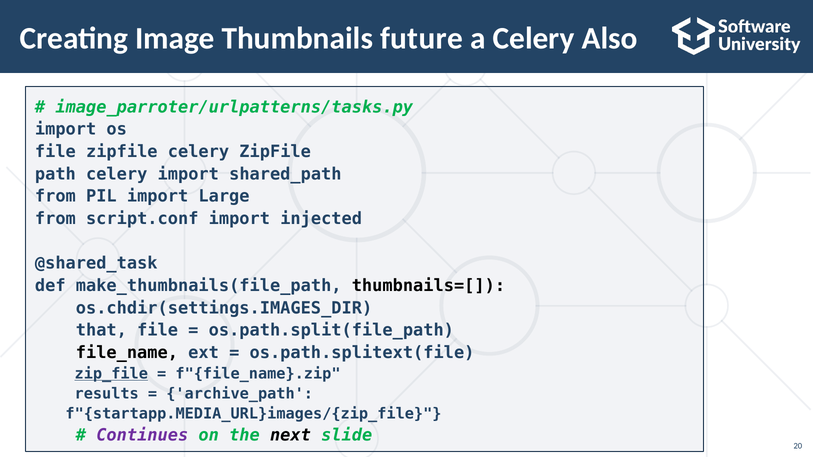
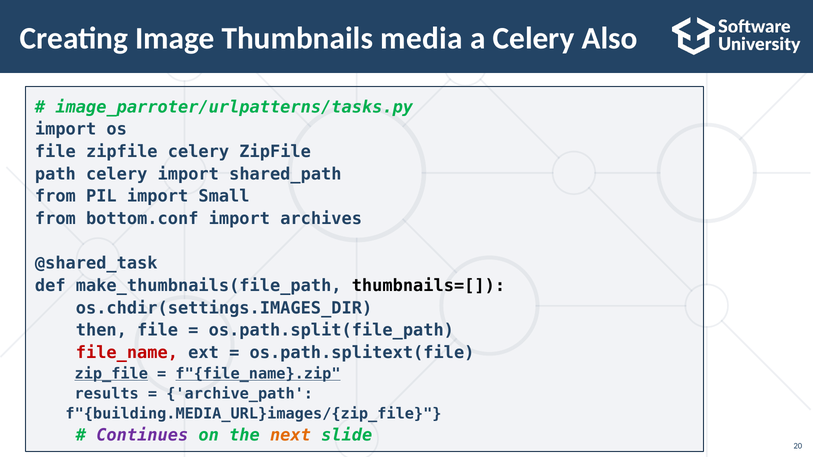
future: future -> media (421, 38)
Large: Large -> Small (224, 196)
script.conf: script.conf -> bottom.conf (142, 219)
injected: injected -> archives (321, 219)
that: that -> then (101, 331)
file_name colour: black -> red (127, 353)
f"{file_name}.zip underline: none -> present (258, 374)
f"{startapp.MEDIA_URL}images/{zip_file: f"{startapp.MEDIA_URL}images/{zip_file -> f"{building.MEDIA_URL}images/{zip_file (253, 414)
next colour: black -> orange (290, 436)
